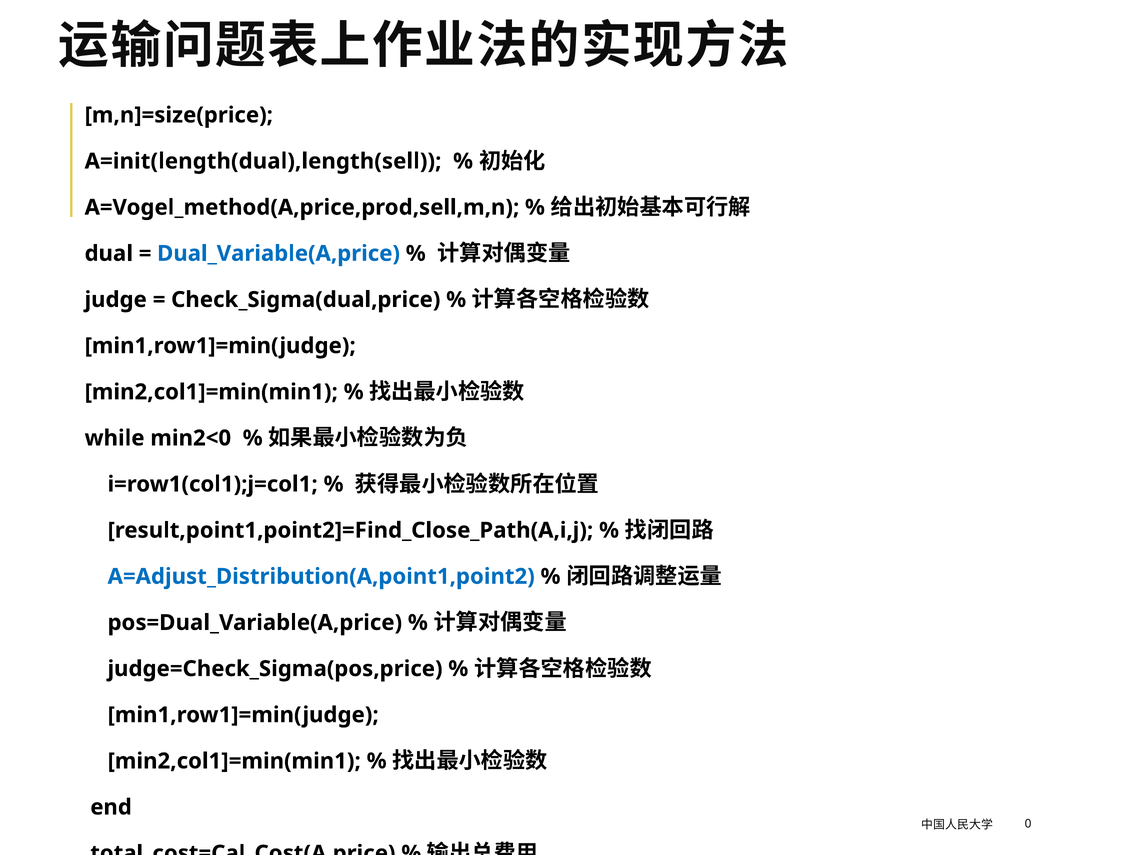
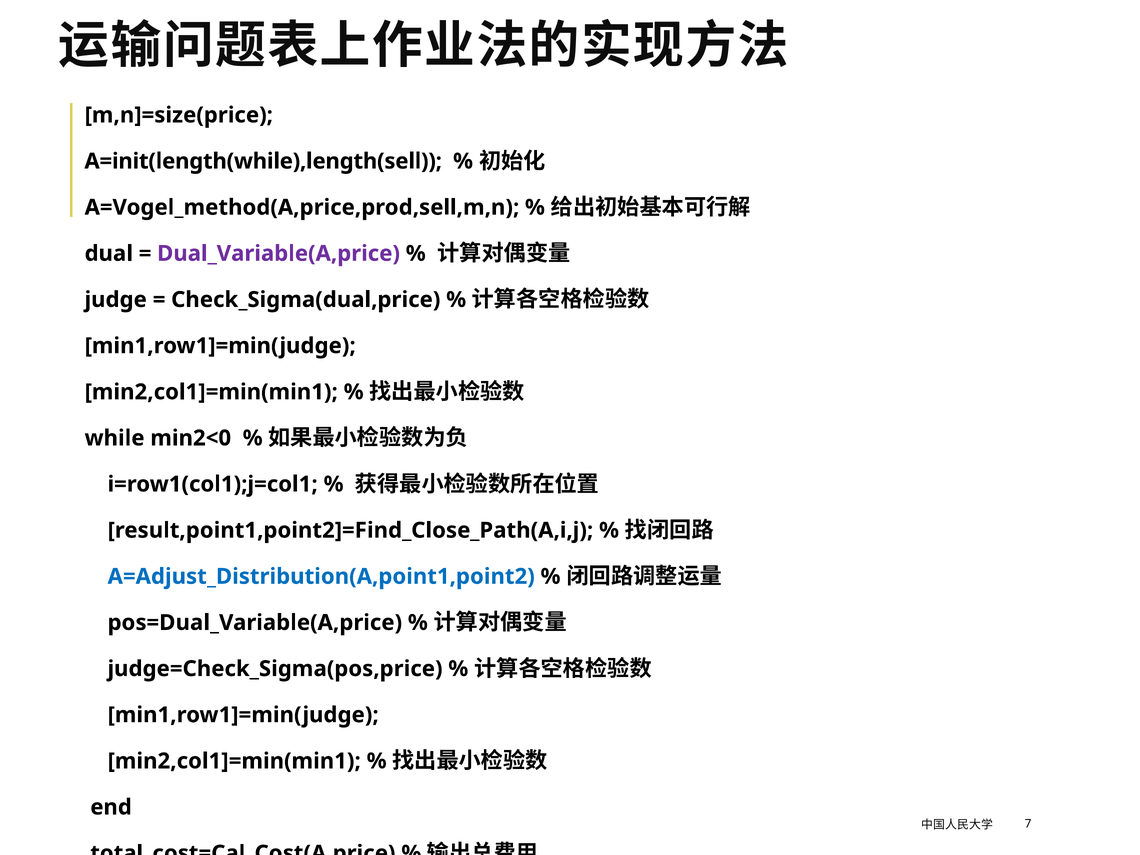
A=init(length(dual),length(sell: A=init(length(dual),length(sell -> A=init(length(while),length(sell (263, 161)
Dual_Variable(A,price colour: blue -> purple (279, 254)
0: 0 -> 7 (1028, 824)
